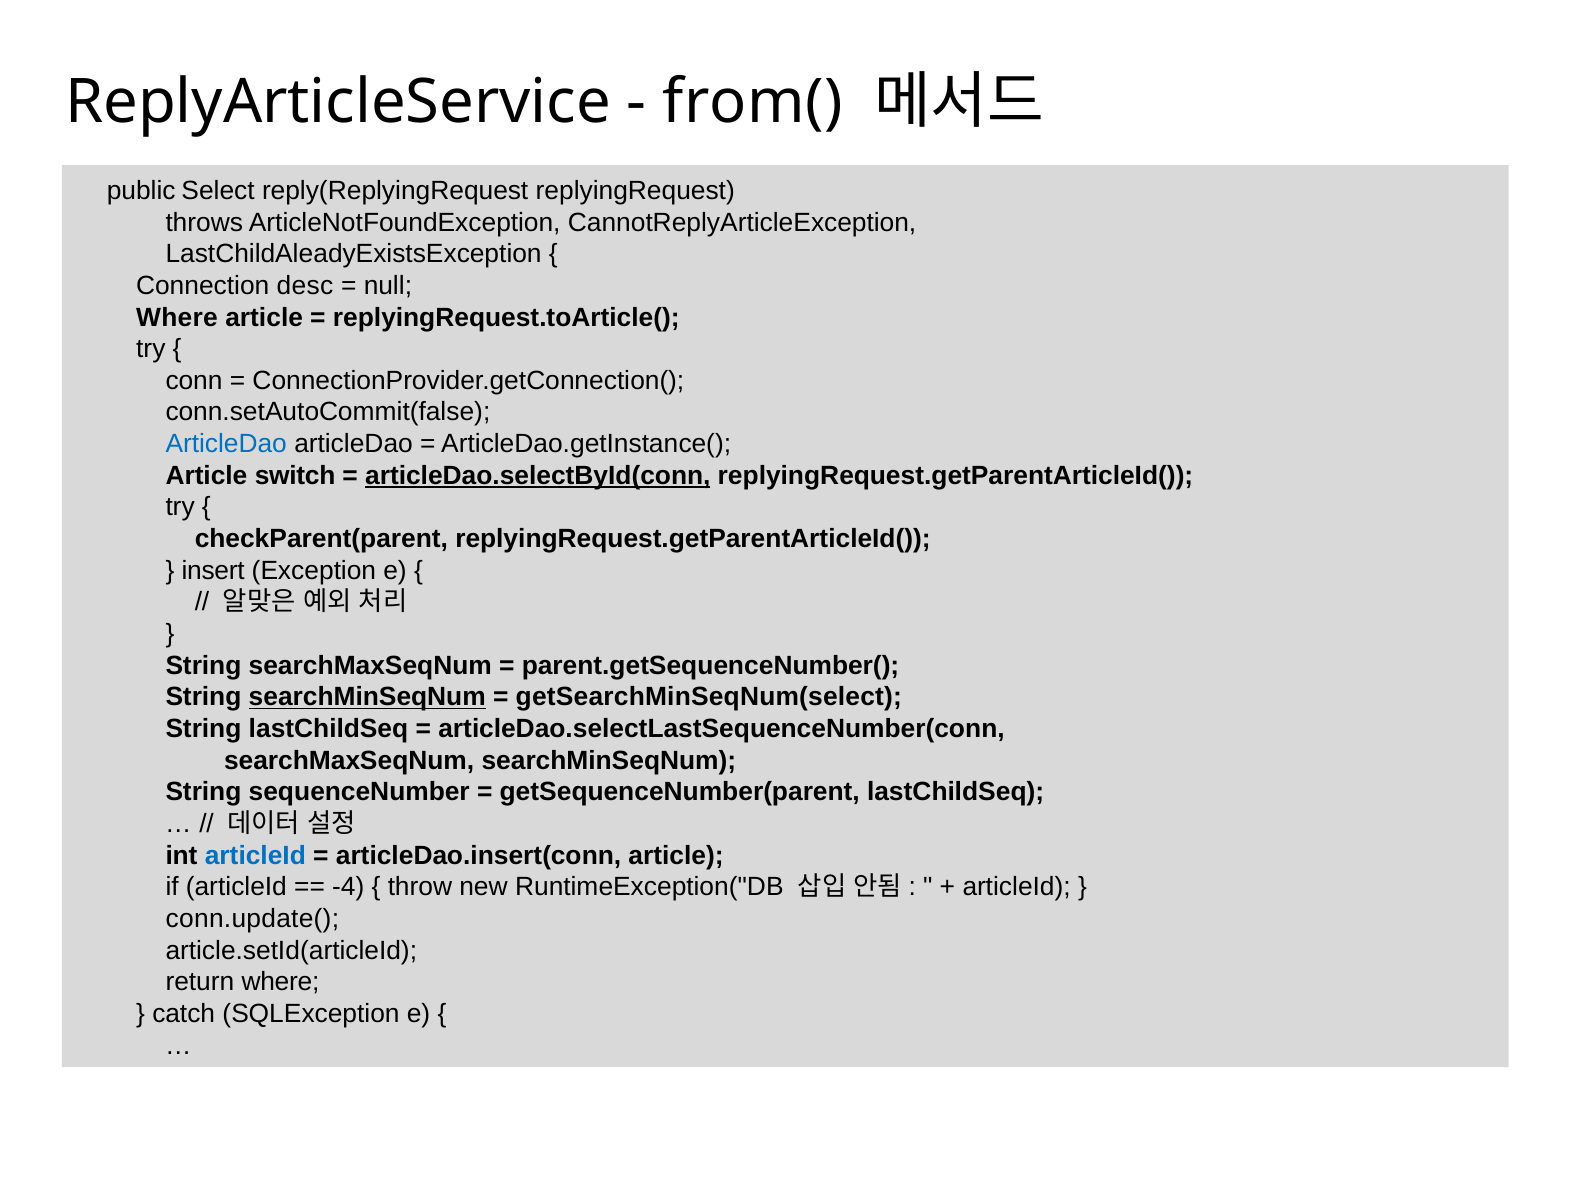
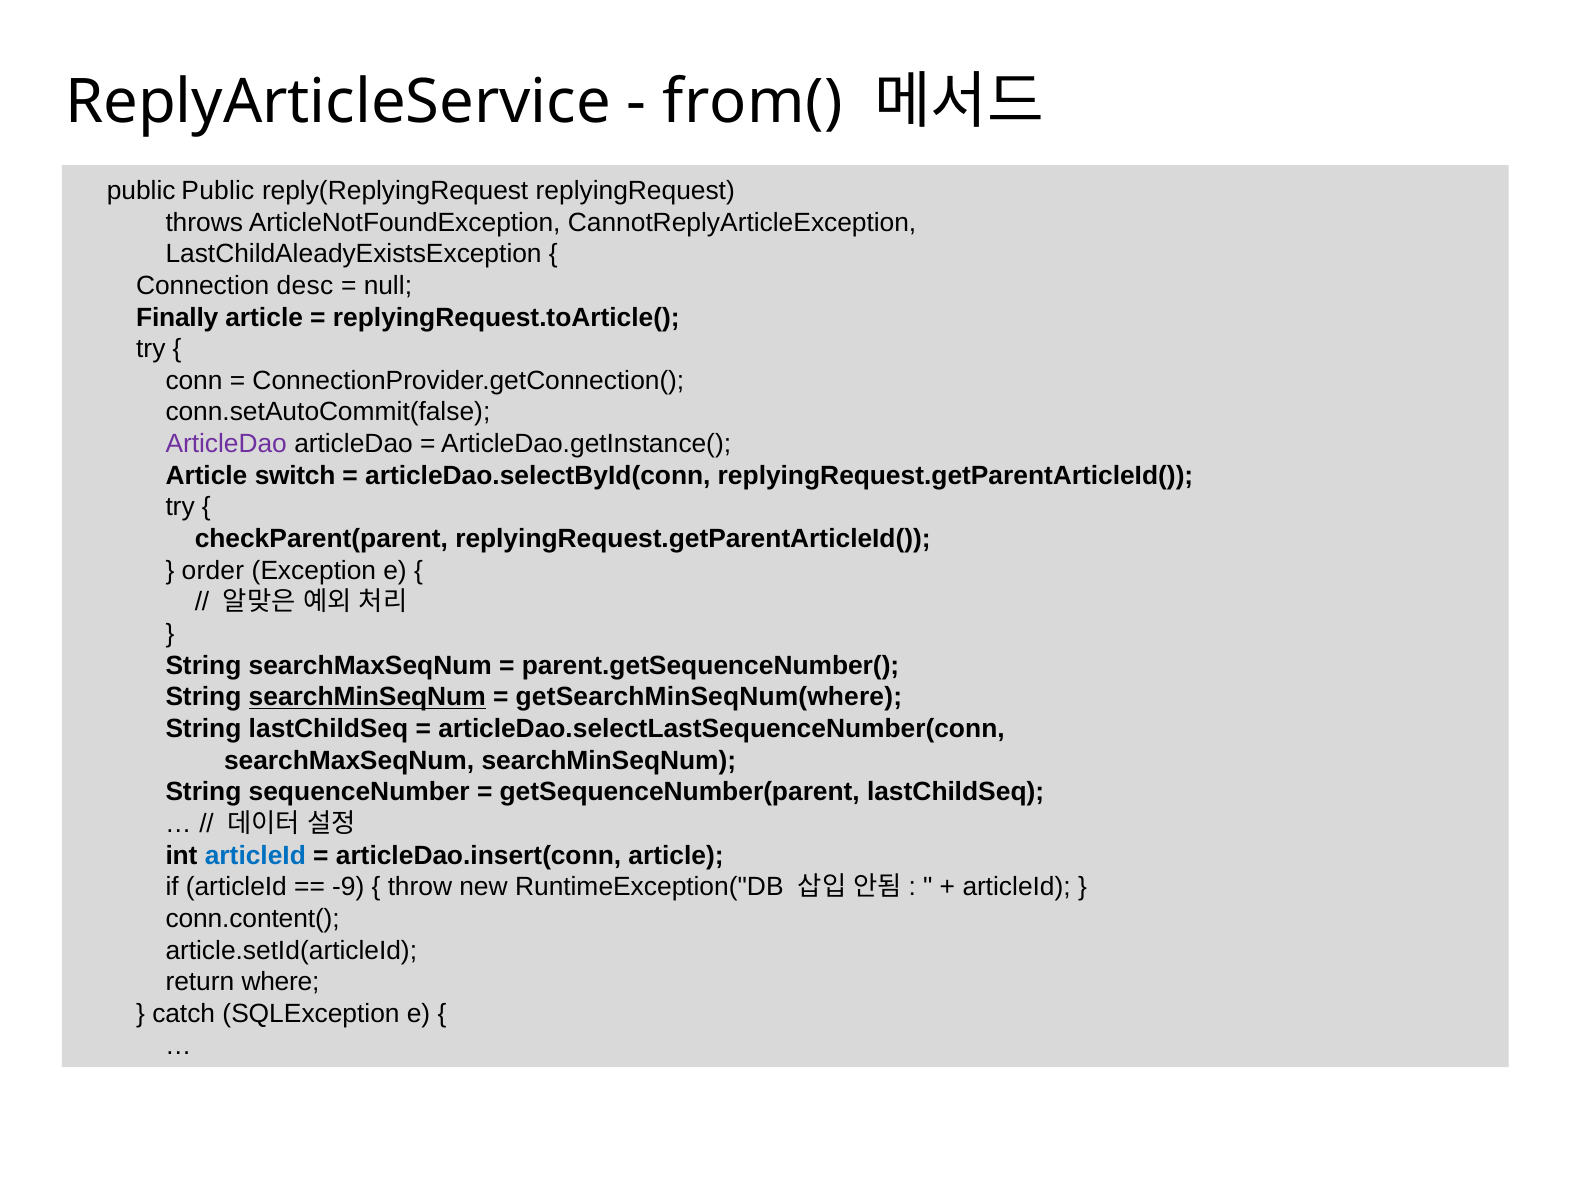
public Select: Select -> Public (218, 191)
Where: Where -> Finally (177, 317)
ArticleDao colour: blue -> purple (226, 444)
articleDao.selectById(conn underline: present -> none (538, 476)
insert: insert -> order (213, 571)
getSearchMinSeqNum(select: getSearchMinSeqNum(select -> getSearchMinSeqNum(where (709, 697)
-4: -4 -> -9 (348, 887)
conn.update(: conn.update( -> conn.content( (253, 919)
